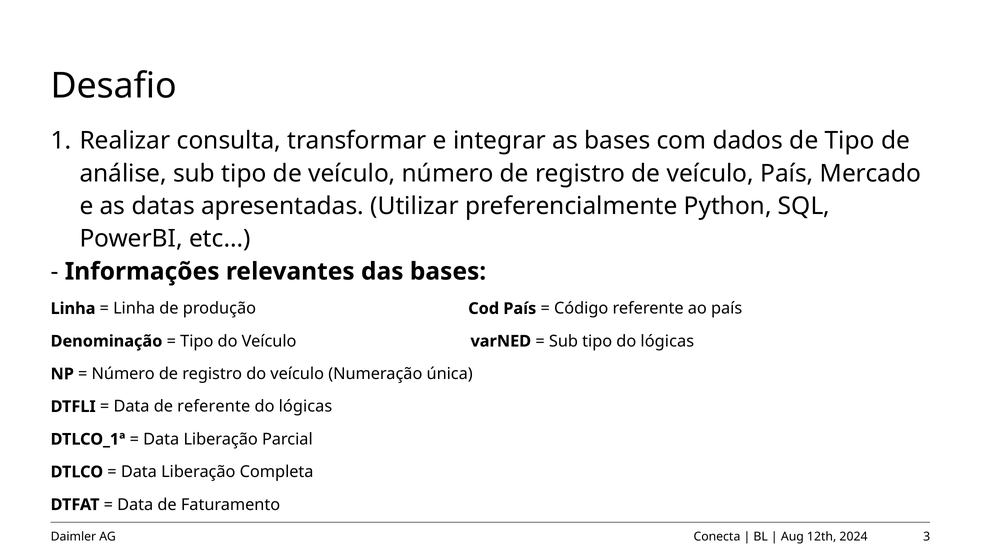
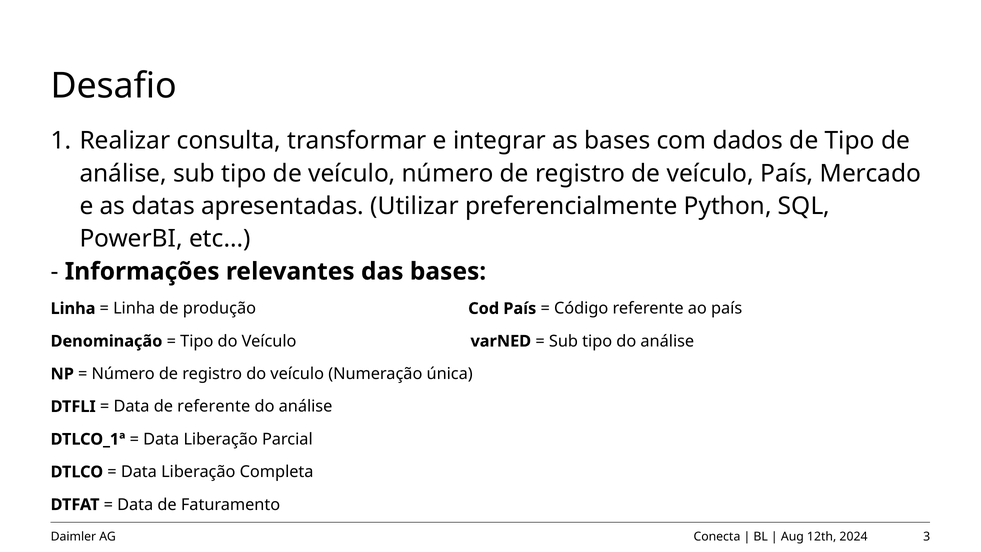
tipo do lógicas: lógicas -> análise (667, 341)
lógicas: lógicas -> análise (306, 406)
